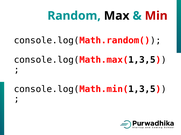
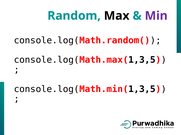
Min colour: red -> purple (156, 16)
